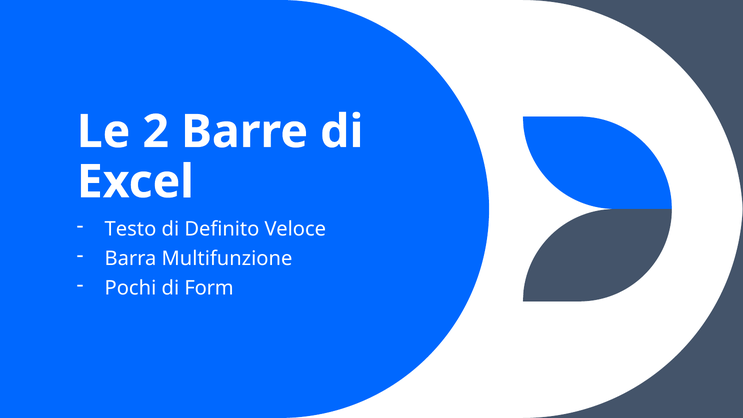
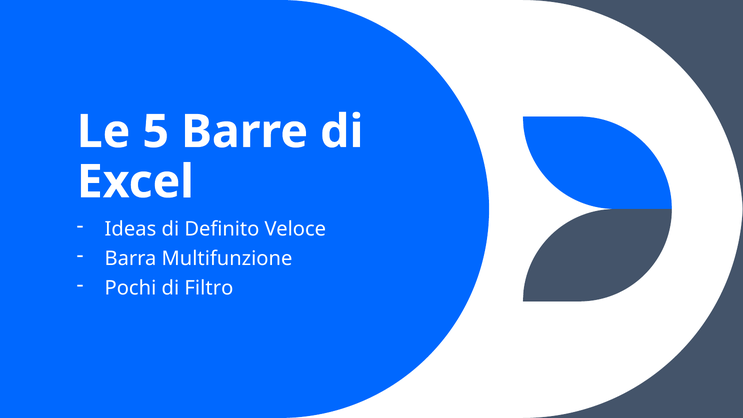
2: 2 -> 5 (156, 132)
Testo: Testo -> Ideas (130, 229)
Form: Form -> Filtro (209, 288)
